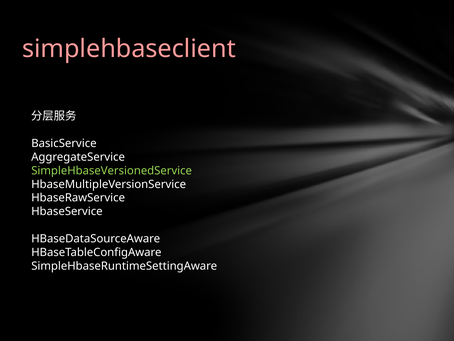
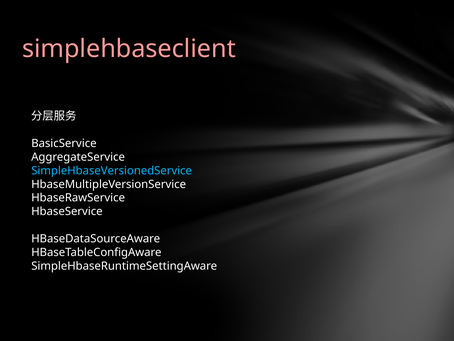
SimpleHbaseVersionedService colour: light green -> light blue (112, 170)
